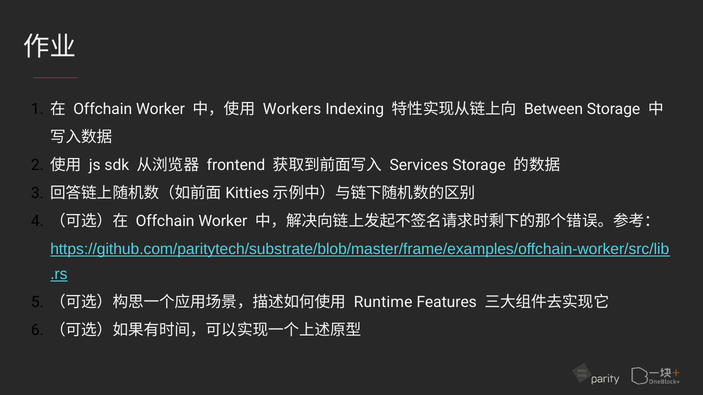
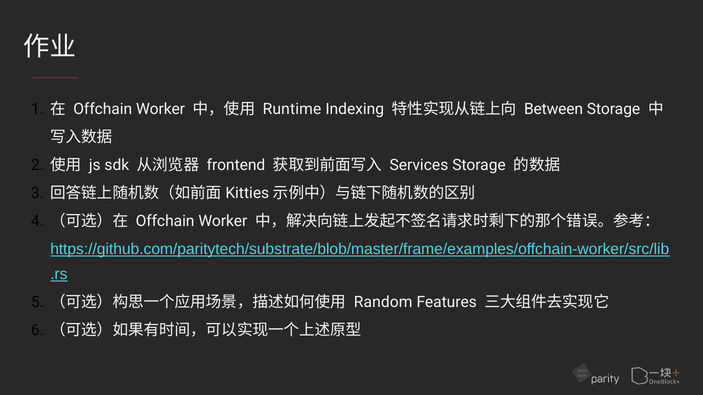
Workers: Workers -> Runtime (292, 109)
Runtime: Runtime -> Random (383, 303)
